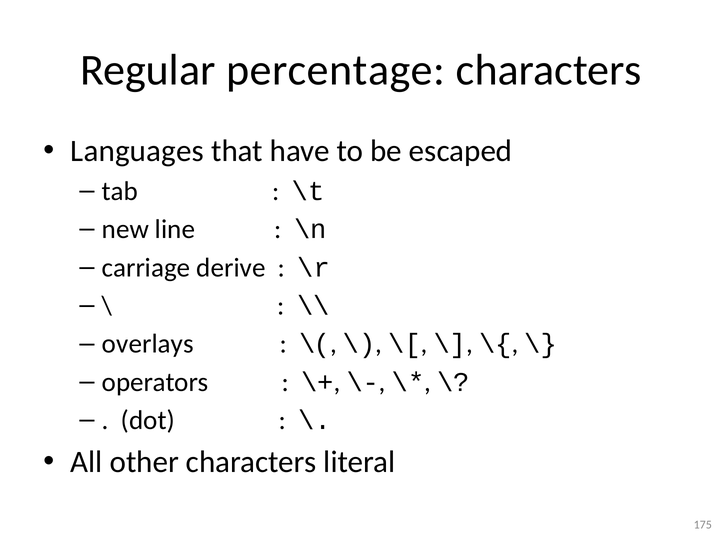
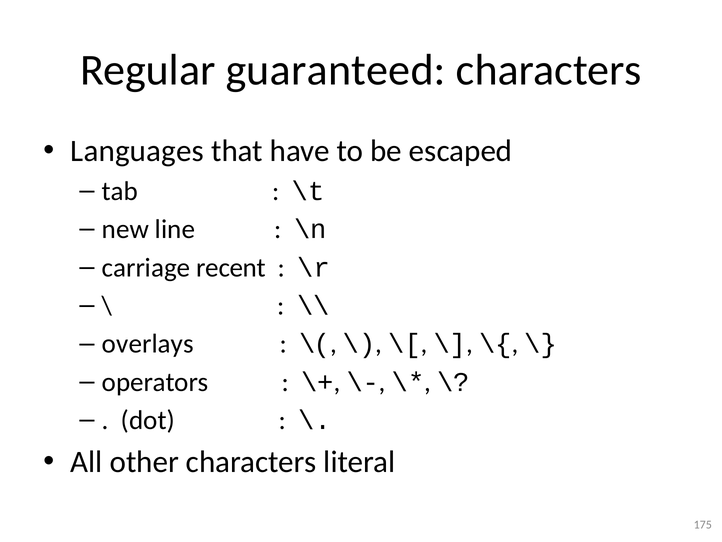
percentage: percentage -> guaranteed (336, 70)
derive: derive -> recent (231, 267)
